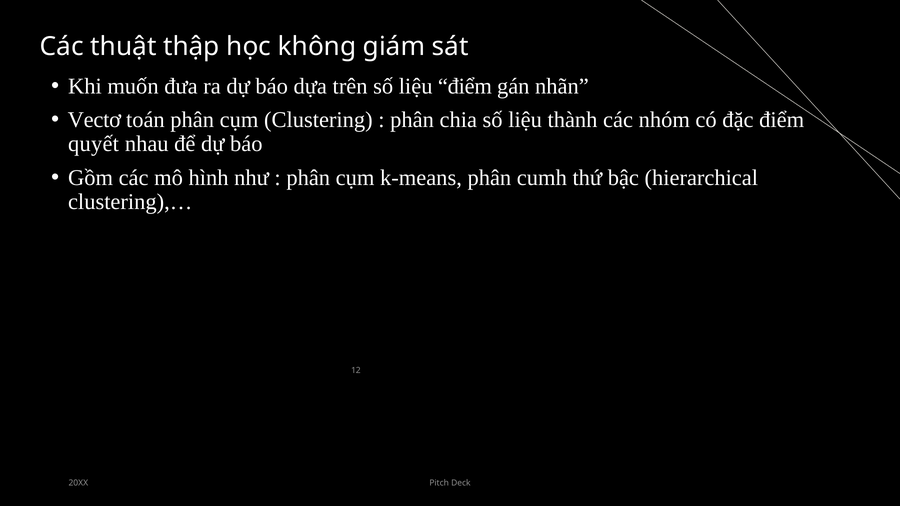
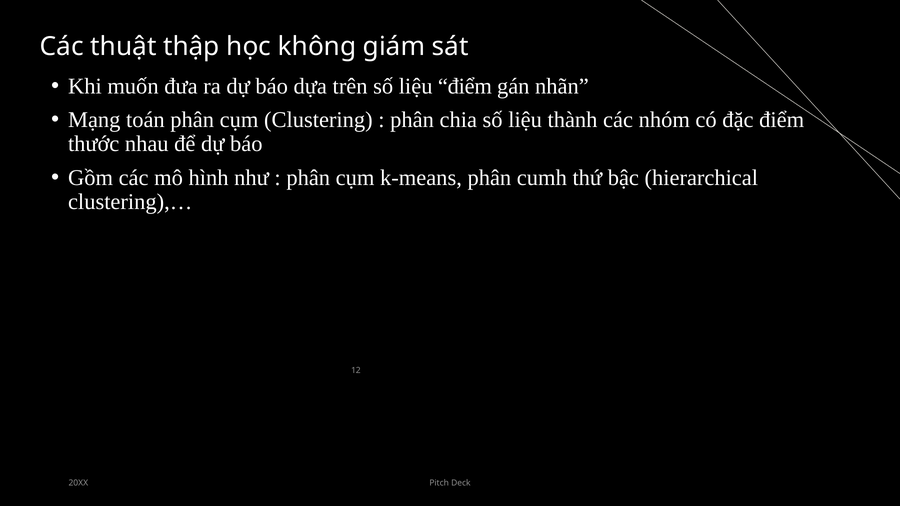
Vectơ: Vectơ -> Mạng (94, 120)
quyết: quyết -> thước (94, 144)
